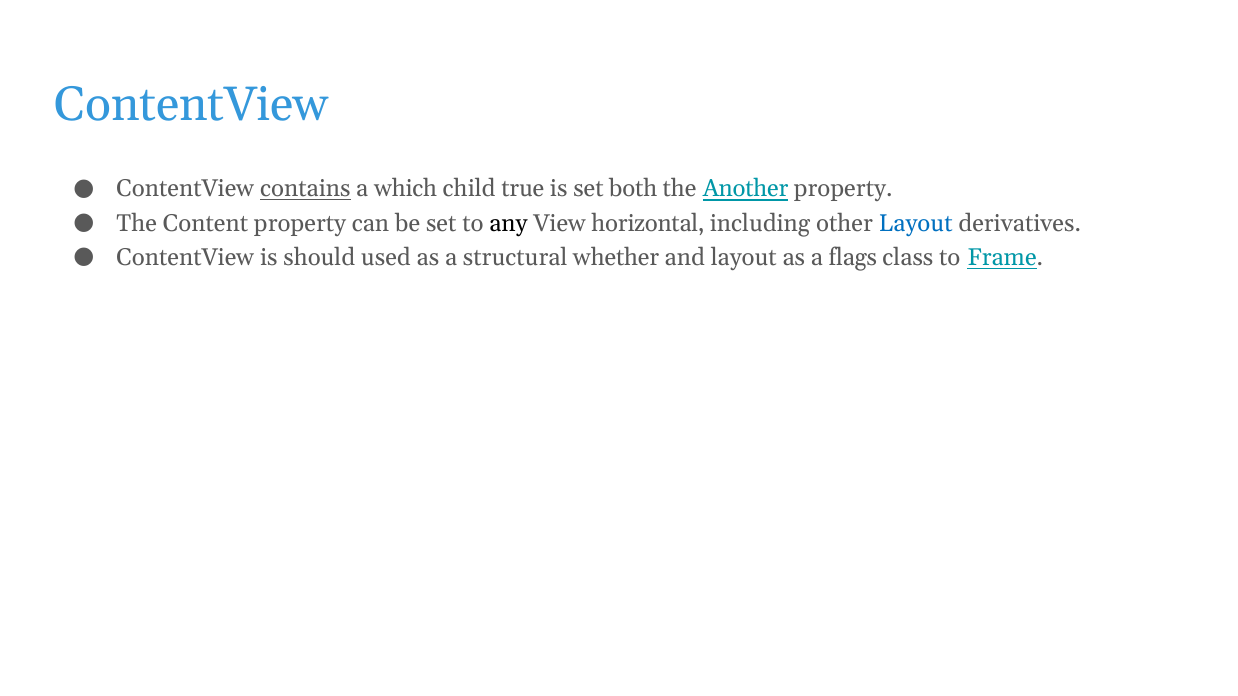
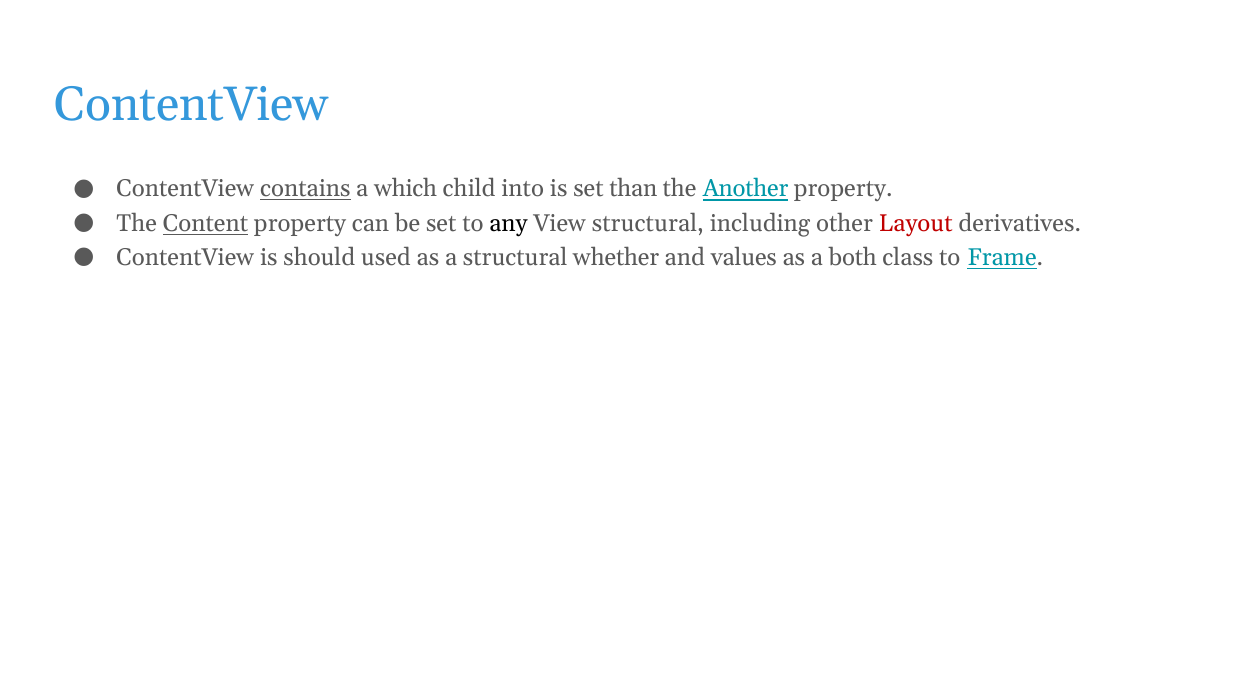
true: true -> into (523, 189)
both: both -> than (633, 189)
Content underline: none -> present (205, 224)
View horizontal: horizontal -> structural (648, 224)
Layout colour: blue -> red (916, 224)
and layout: layout -> values (744, 258)
flags: flags -> both (853, 258)
